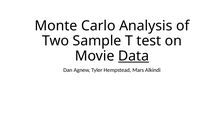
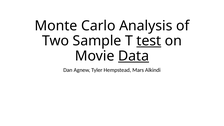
test underline: none -> present (149, 41)
